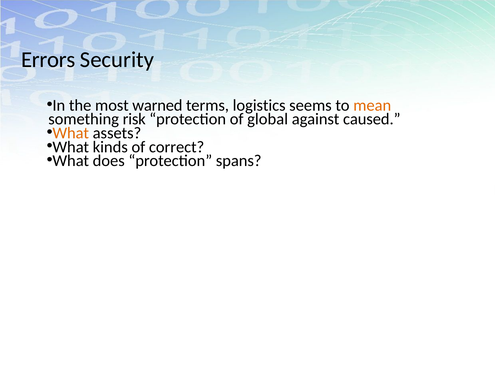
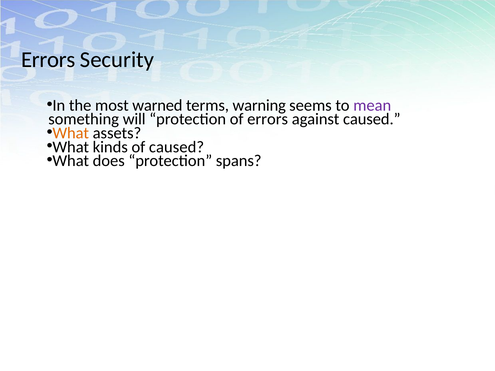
logistics: logistics -> warning (259, 105)
mean colour: orange -> purple (372, 105)
risk: risk -> will (134, 119)
of global: global -> errors (268, 119)
of correct: correct -> caused (177, 147)
